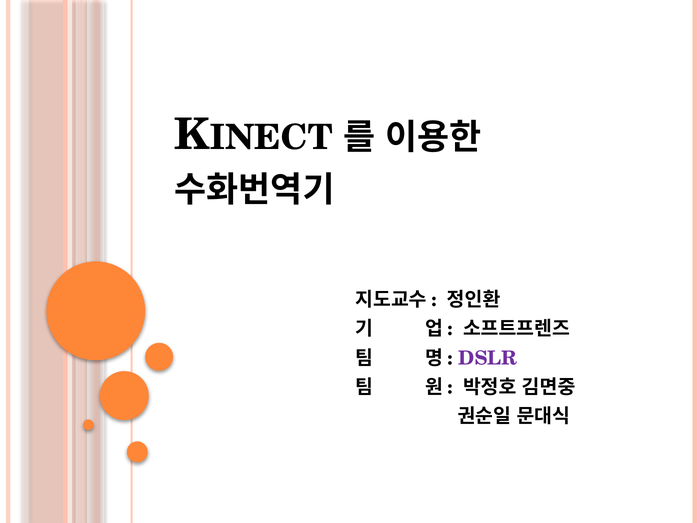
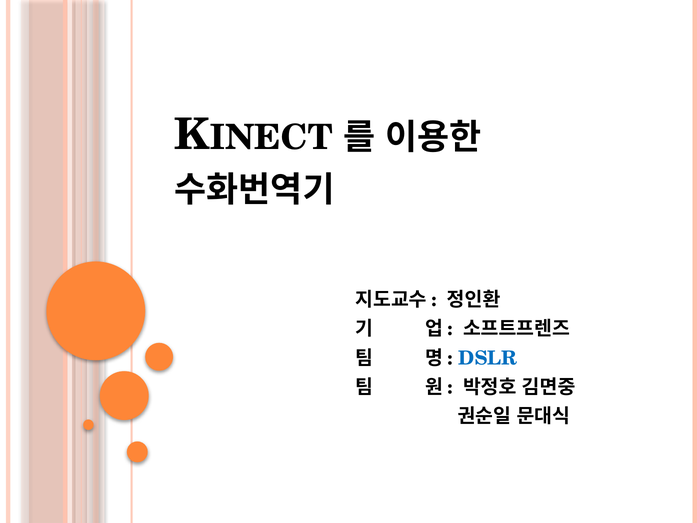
DSLR colour: purple -> blue (488, 358)
